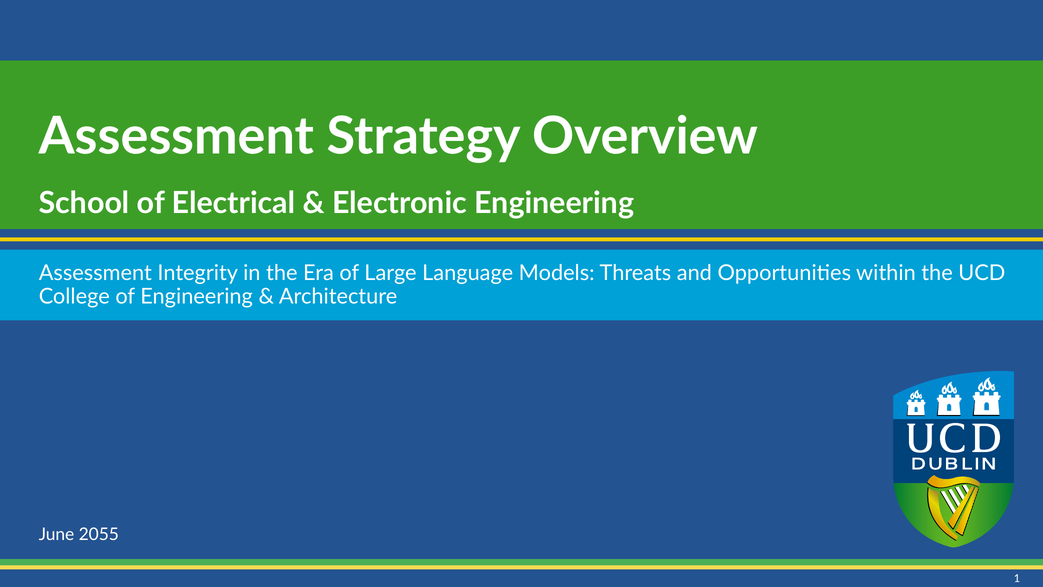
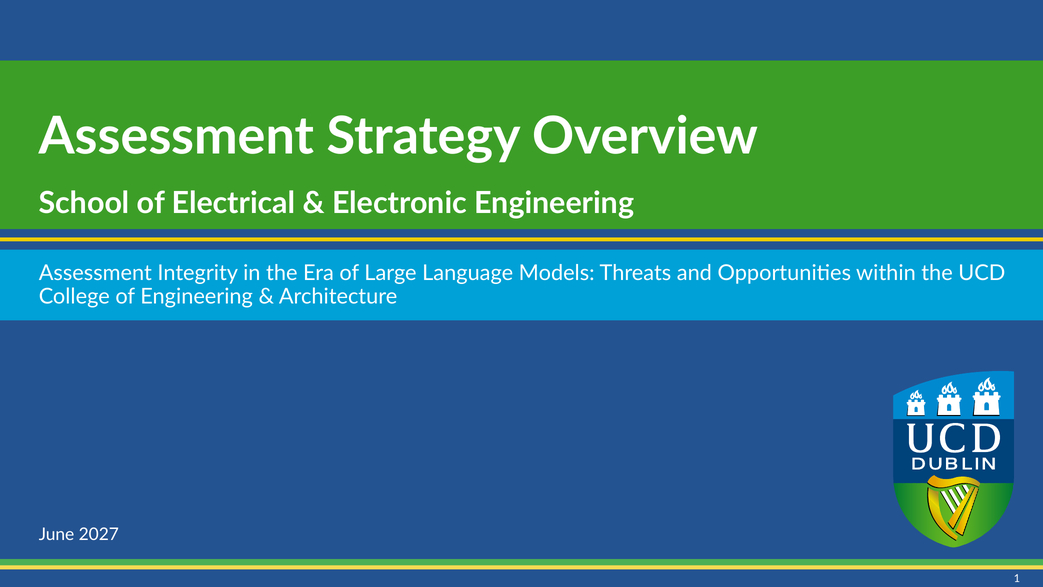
2055: 2055 -> 2027 (99, 534)
